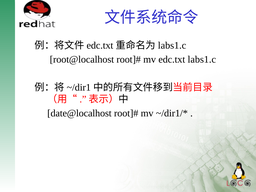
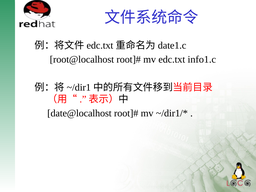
labs1.c: labs1.c -> date1.c (172, 45)
edc.txt labs1.c: labs1.c -> info1.c (202, 59)
